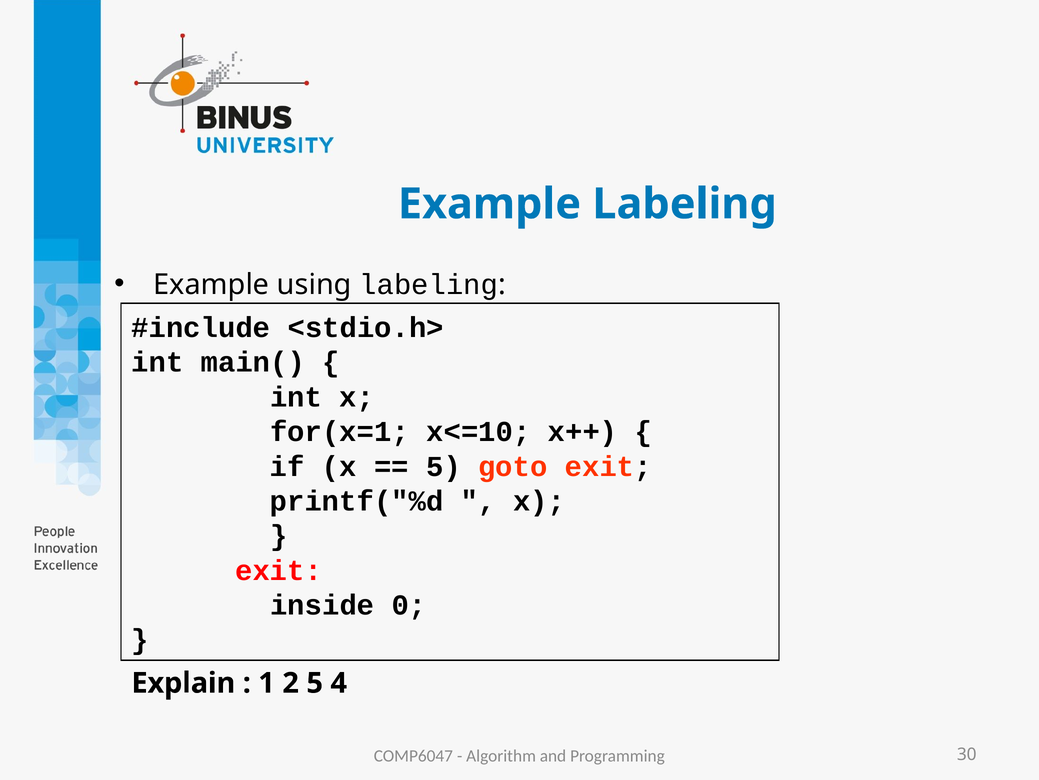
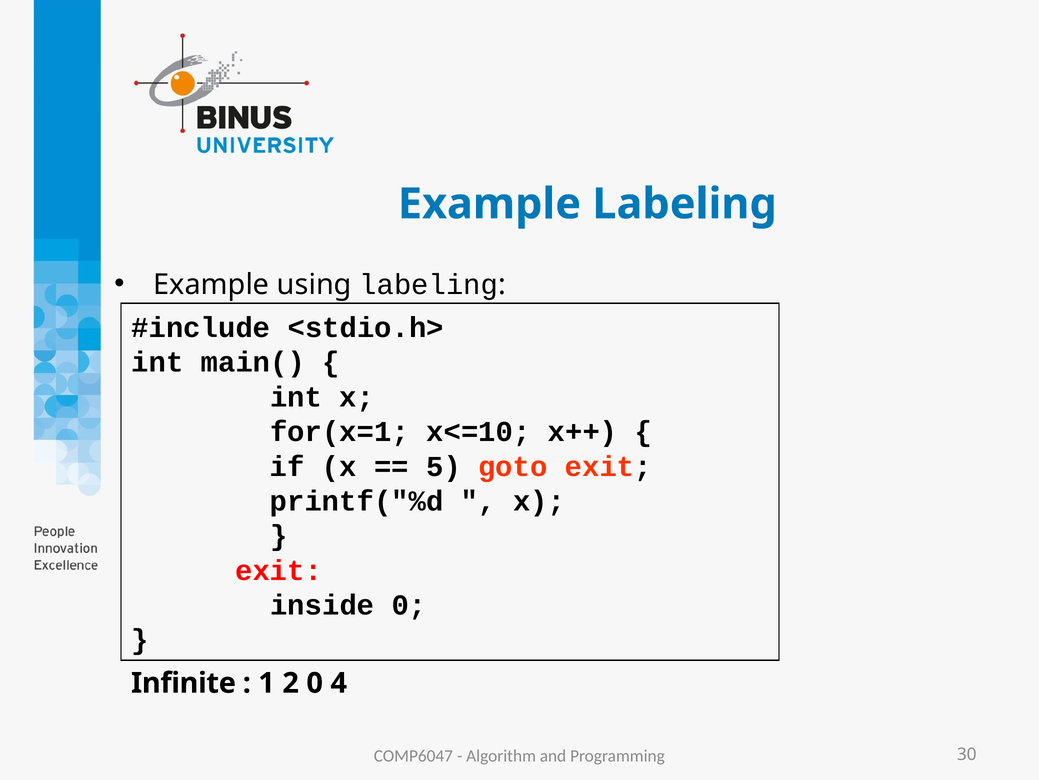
Explain: Explain -> Infinite (183, 683)
2 5: 5 -> 0 (315, 683)
